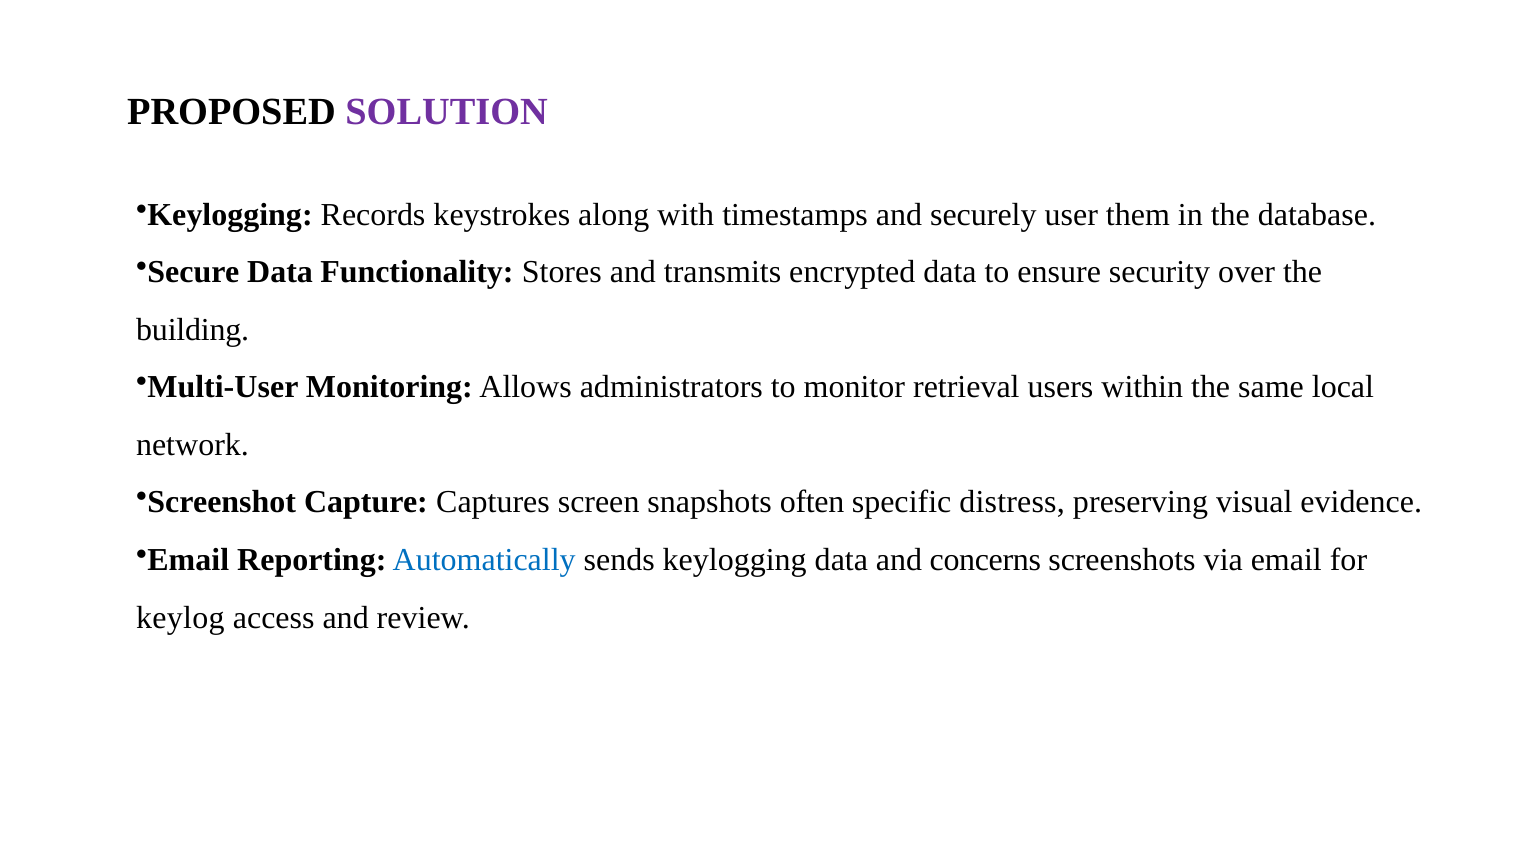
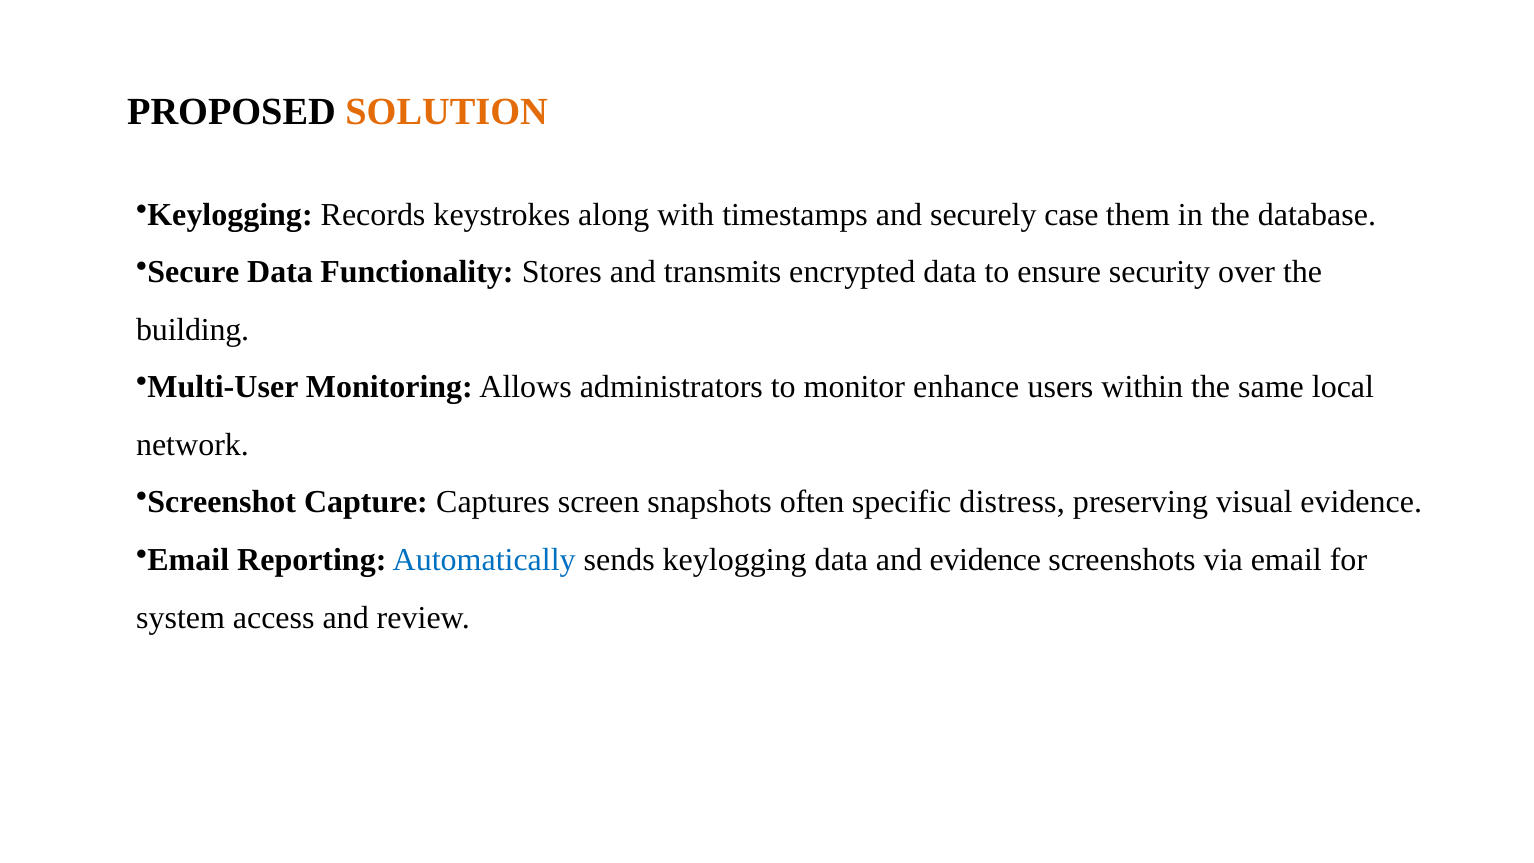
SOLUTION colour: purple -> orange (447, 111)
user: user -> case (1071, 215)
retrieval: retrieval -> enhance (966, 387)
and concerns: concerns -> evidence (985, 560)
keylog: keylog -> system (181, 617)
